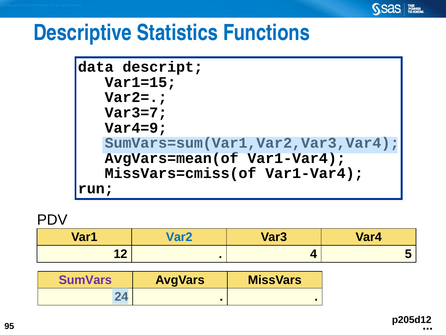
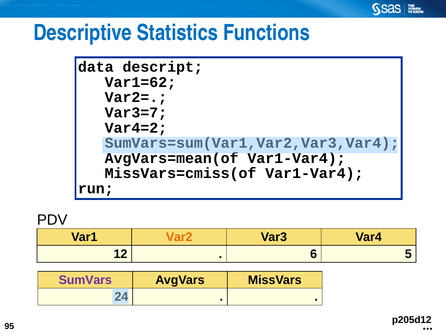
Var1=15: Var1=15 -> Var1=62 (140, 82)
Var4=9: Var4=9 -> Var4=2 (136, 128)
Var2 colour: blue -> orange (179, 237)
4: 4 -> 6 (314, 254)
